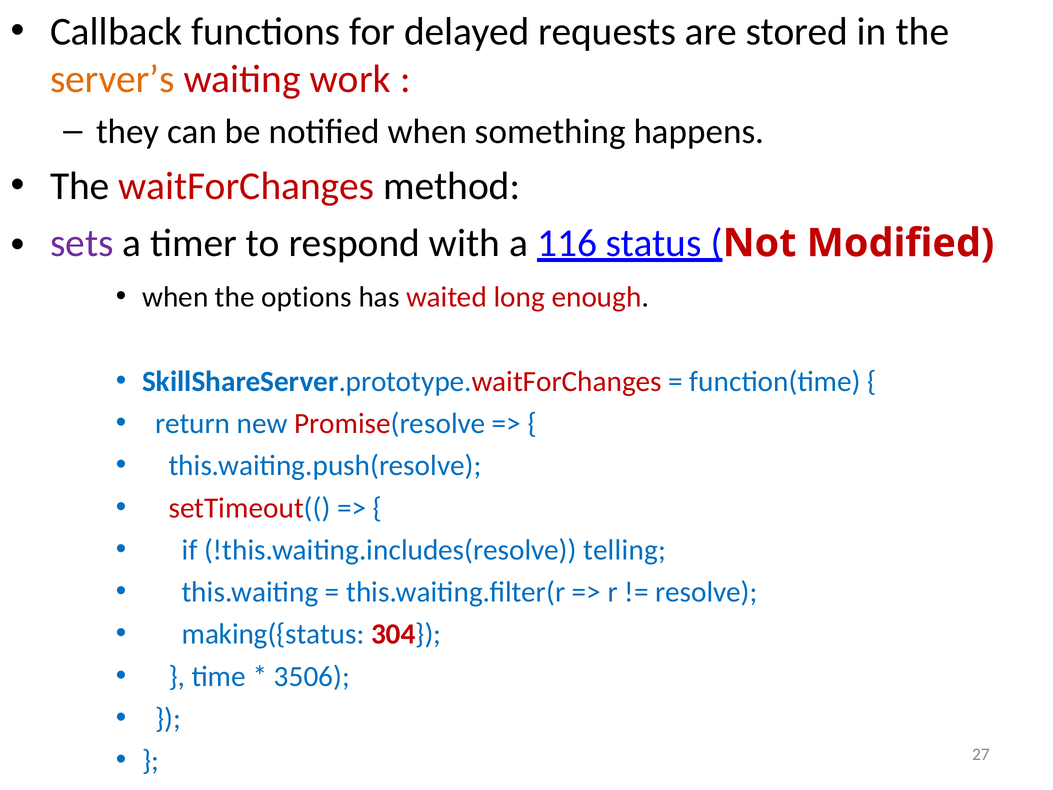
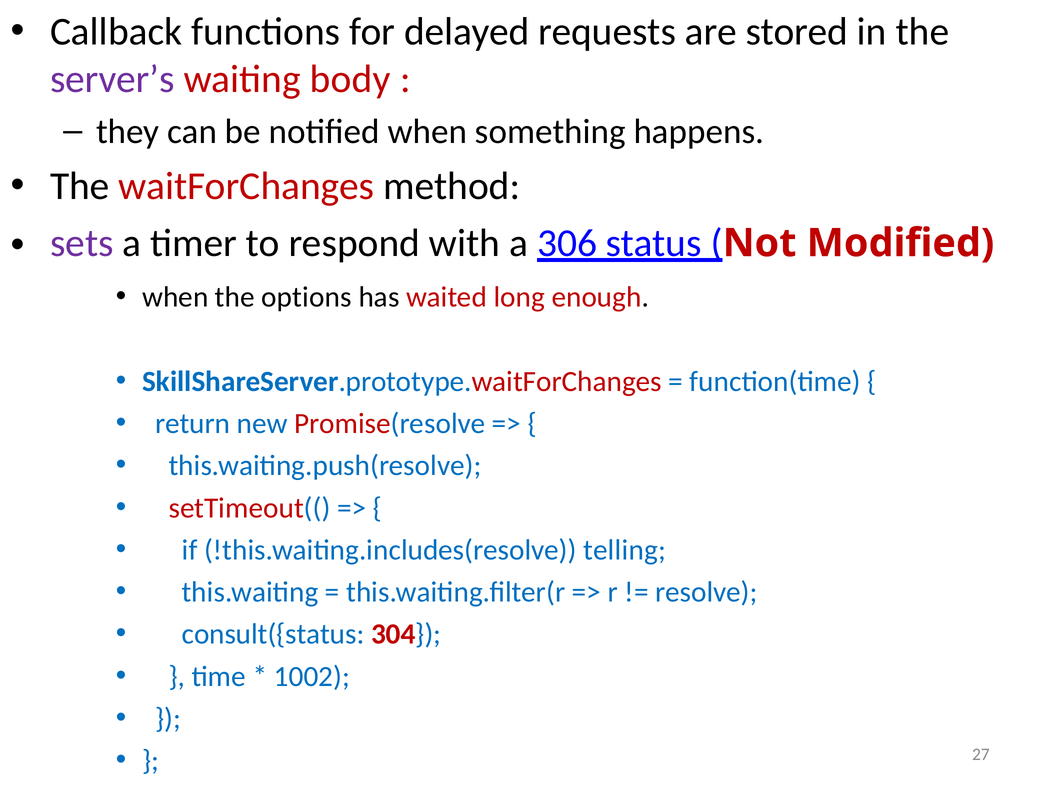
server’s colour: orange -> purple (112, 79)
work: work -> body (350, 79)
116: 116 -> 306 (567, 243)
making({status: making({status -> consult({status (273, 634)
3506: 3506 -> 1002 (312, 676)
